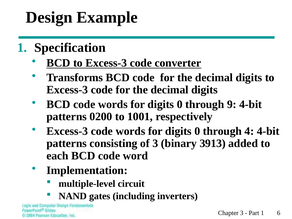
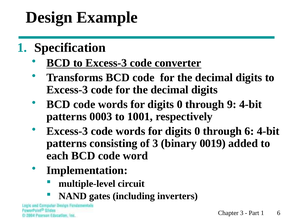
0200: 0200 -> 0003 (101, 117)
through 4: 4 -> 6 (249, 131)
3913: 3913 -> 0019 (213, 143)
